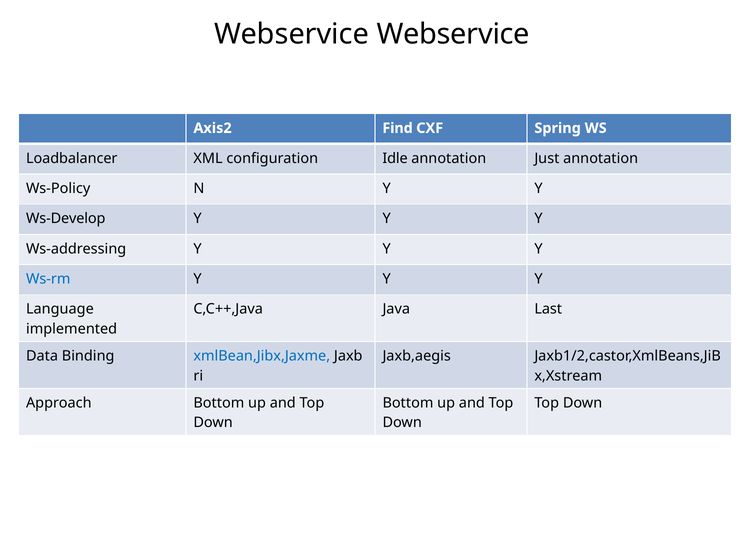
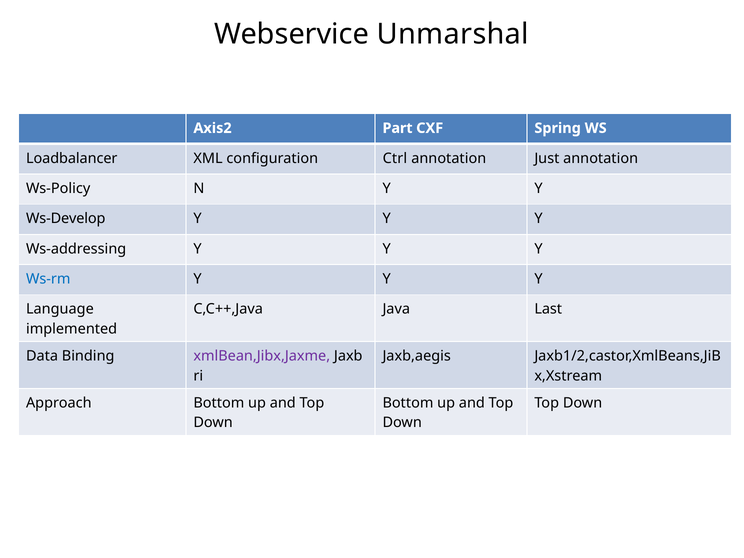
Webservice Webservice: Webservice -> Unmarshal (453, 34)
Find: Find -> Part (398, 128)
Idle: Idle -> Ctrl (395, 158)
xmlBean,Jibx,Jaxme colour: blue -> purple (262, 356)
